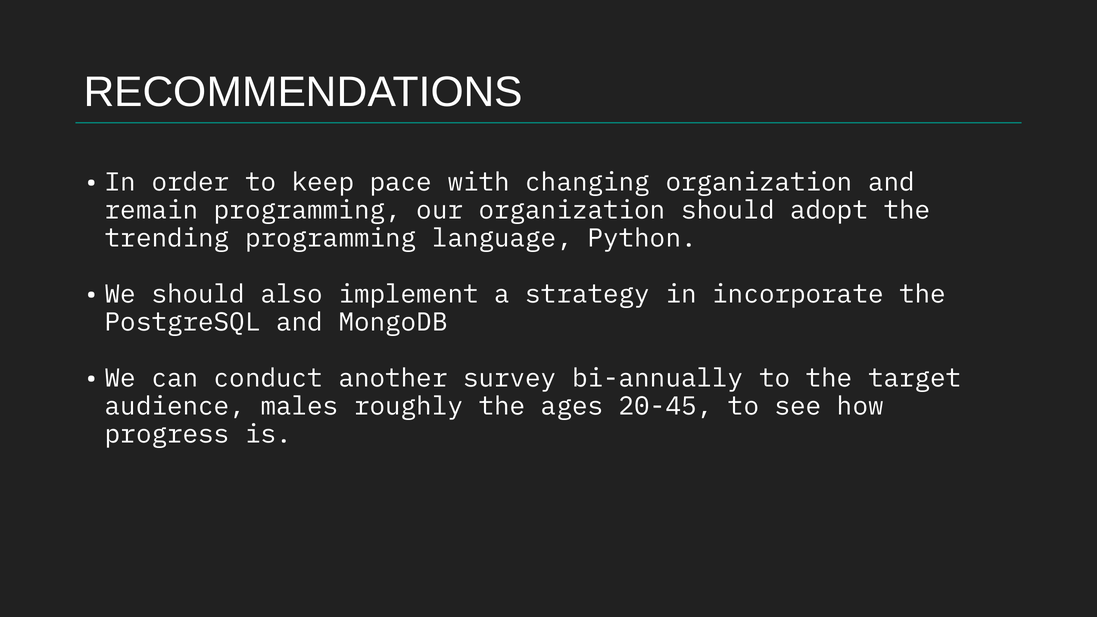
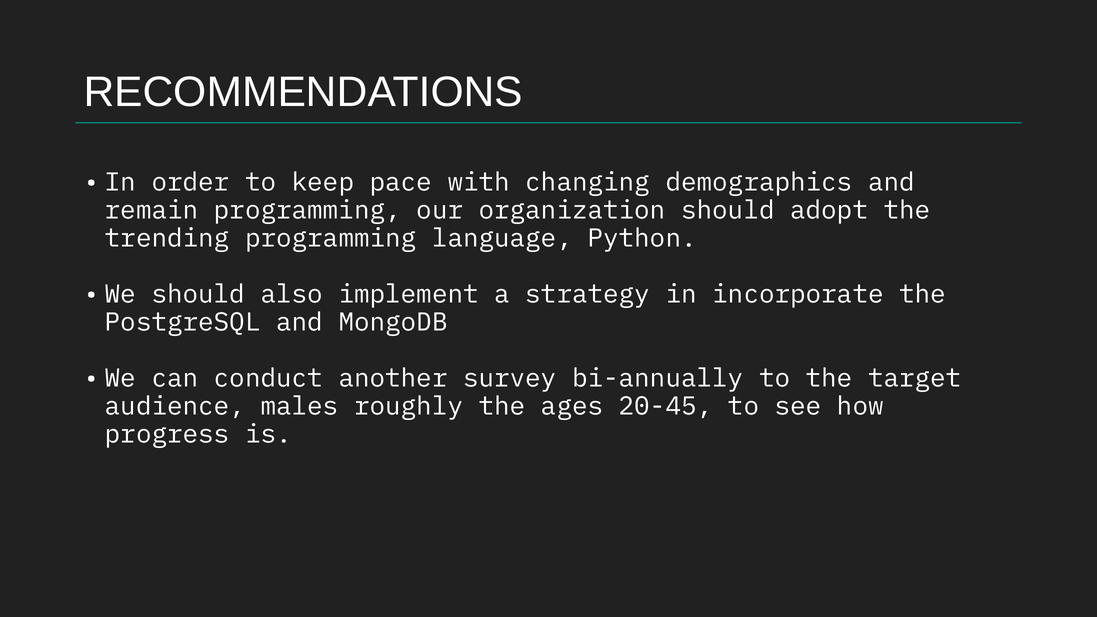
changing organization: organization -> demographics (759, 182)
